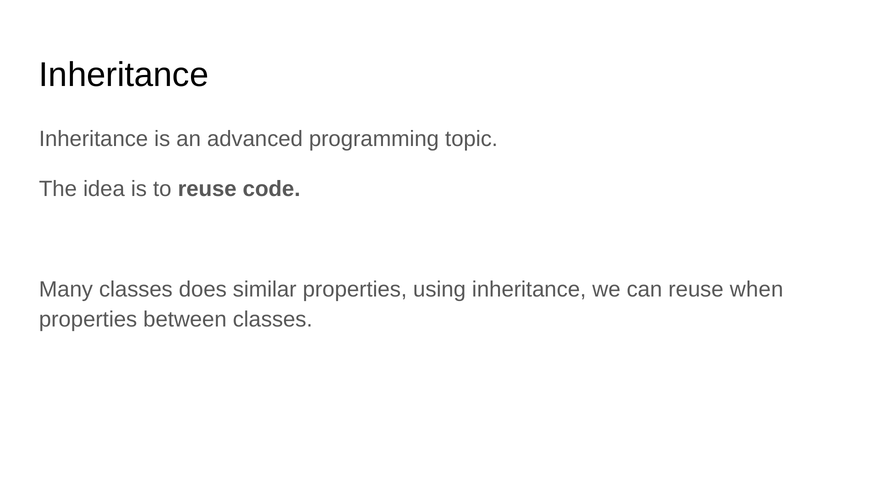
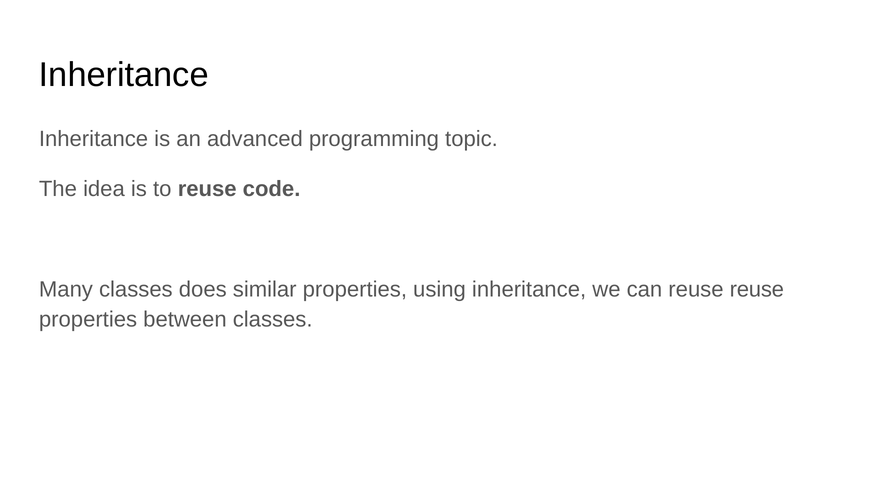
reuse when: when -> reuse (757, 289)
